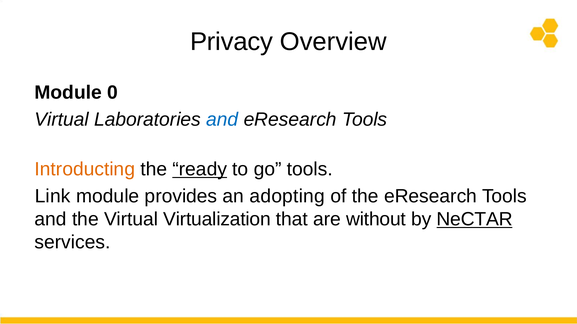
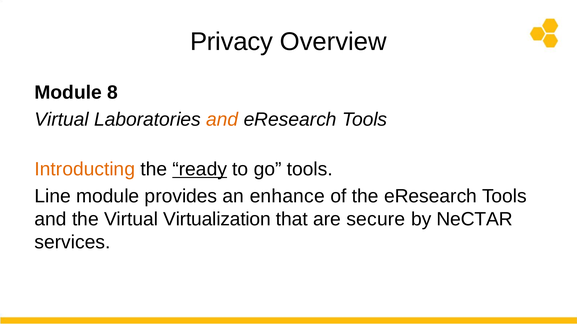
0: 0 -> 8 (113, 93)
and colour: blue -> orange (222, 120)
Link: Link -> Line (53, 196)
adopting: adopting -> enhance (287, 196)
without: without -> secure (376, 220)
NeCTAR underline: present -> none (475, 220)
